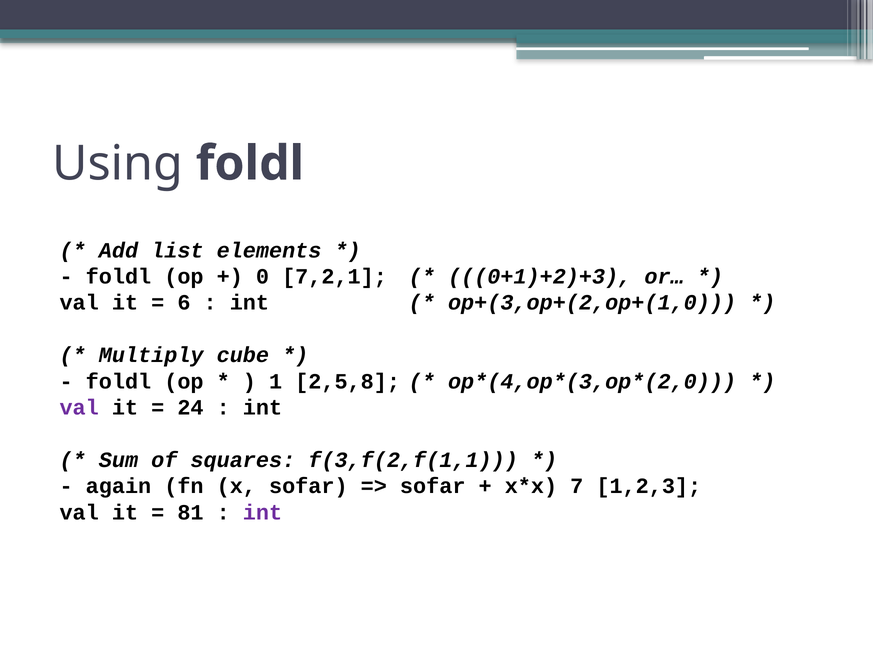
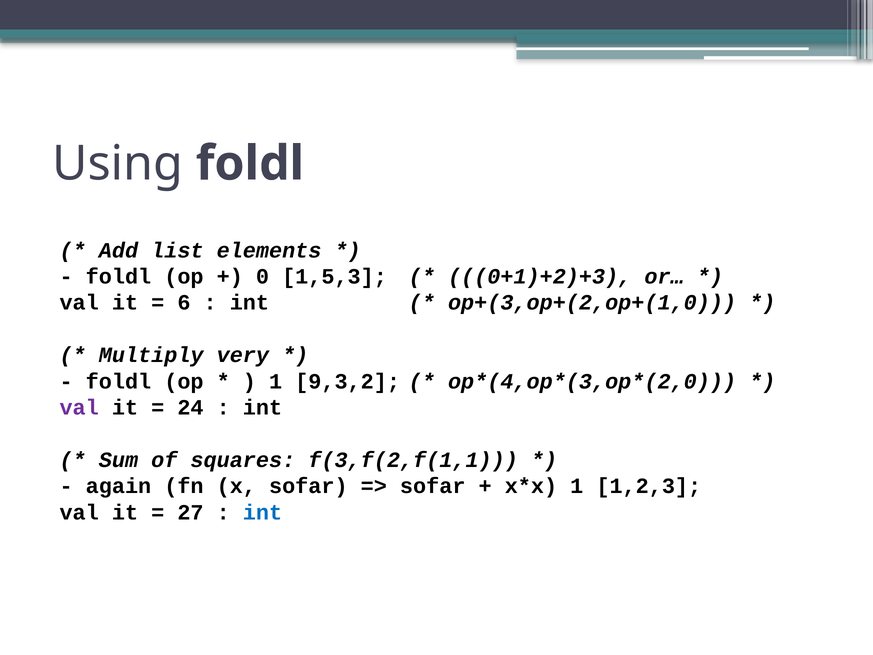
7,2,1: 7,2,1 -> 1,5,3 (335, 276)
cube: cube -> very (243, 355)
2,5,8: 2,5,8 -> 9,3,2 (348, 381)
7: 7 -> 1 (577, 486)
81: 81 -> 27 (190, 512)
int colour: purple -> blue (263, 512)
